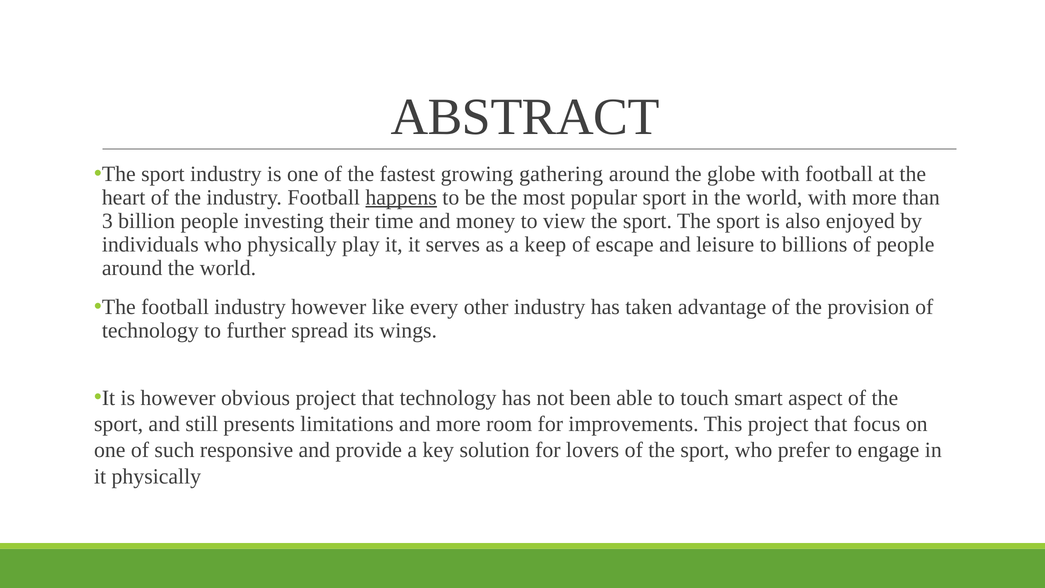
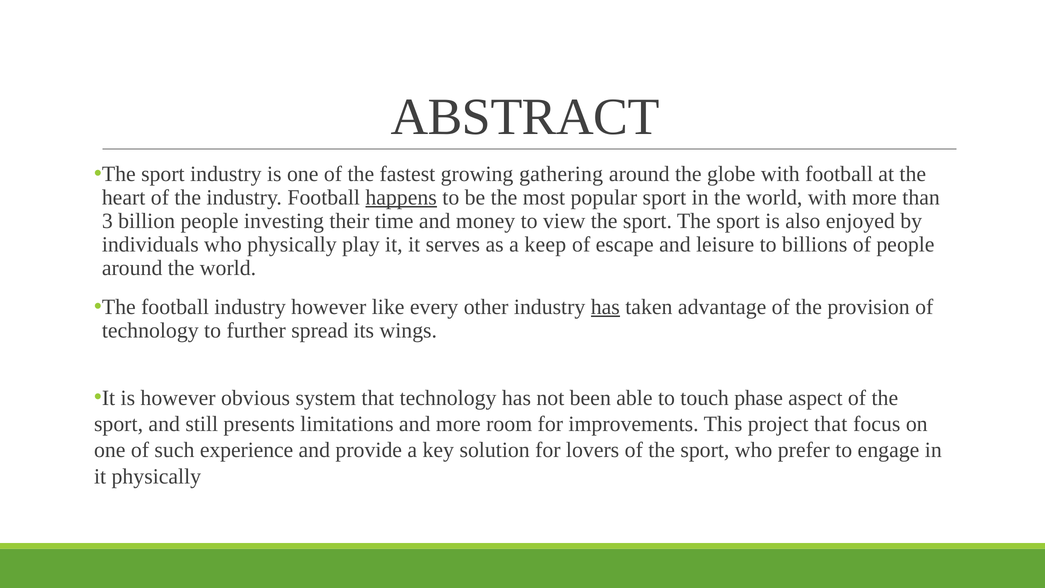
has underline: none -> present (605, 307)
obvious project: project -> system (326, 398)
smart: smart -> phase (759, 398)
responsive: responsive -> experience (247, 450)
